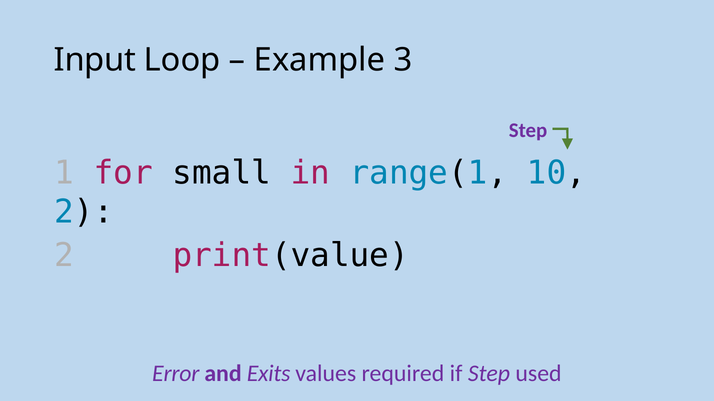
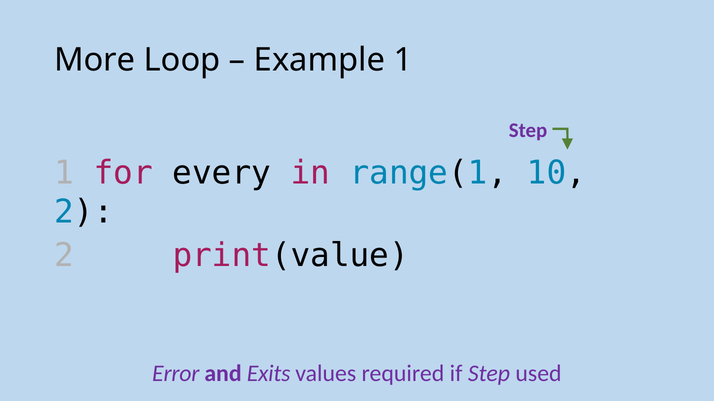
Input: Input -> More (95, 60)
Example 3: 3 -> 1 (403, 60)
small: small -> every (222, 173)
